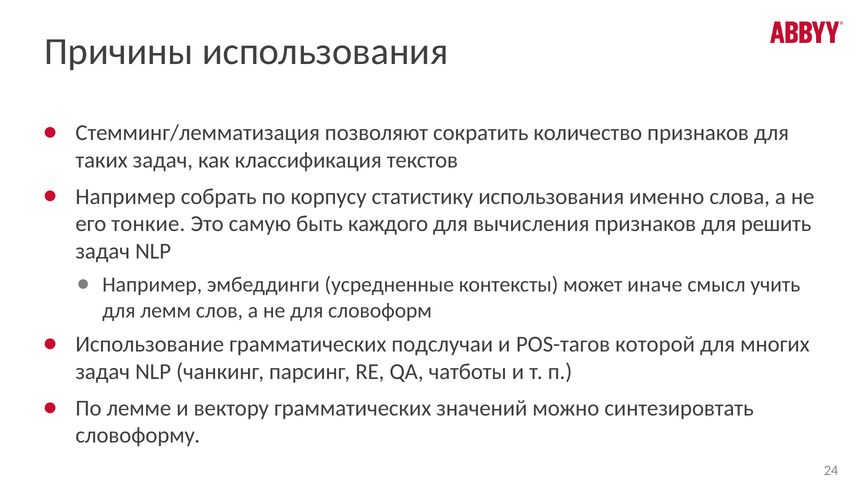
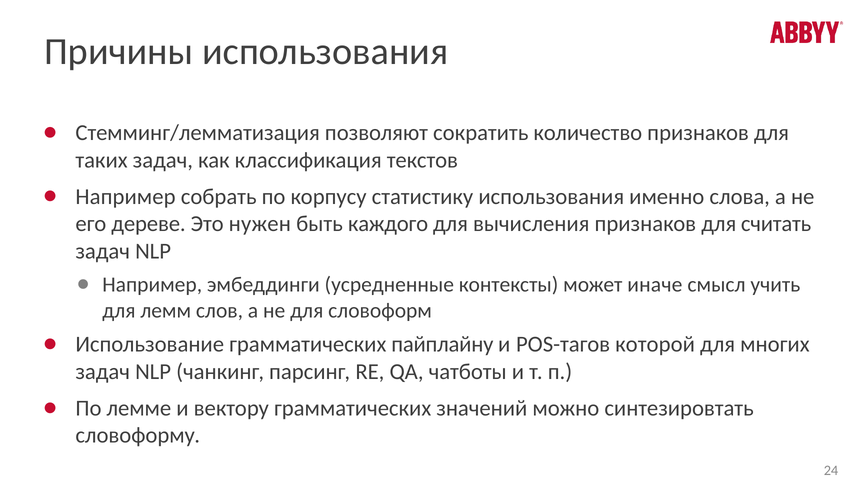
тонкие: тонкие -> дереве (149, 224)
самую: самую -> нужен (260, 224)
решить: решить -> считать (776, 224)
подслучаи: подслучаи -> пайплайну (442, 344)
